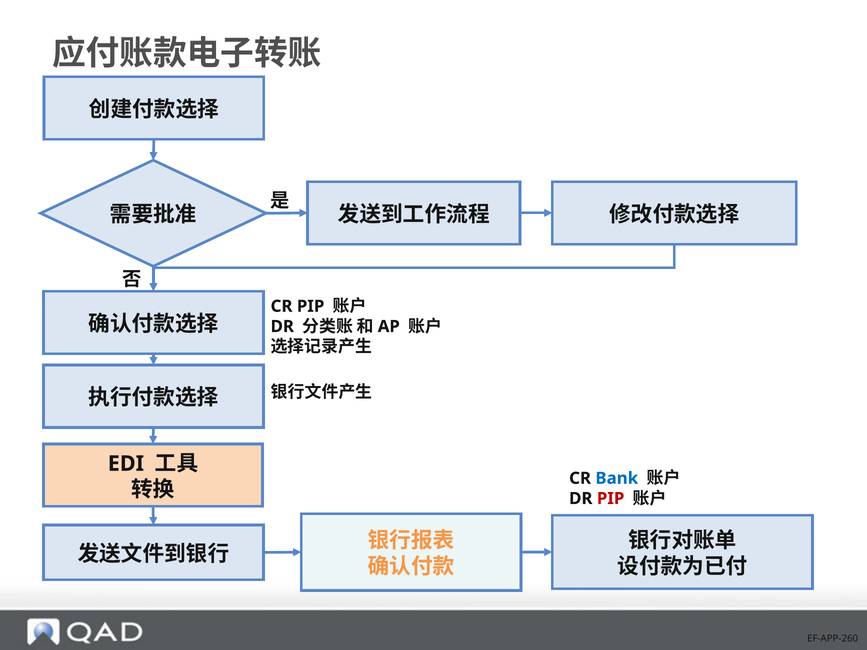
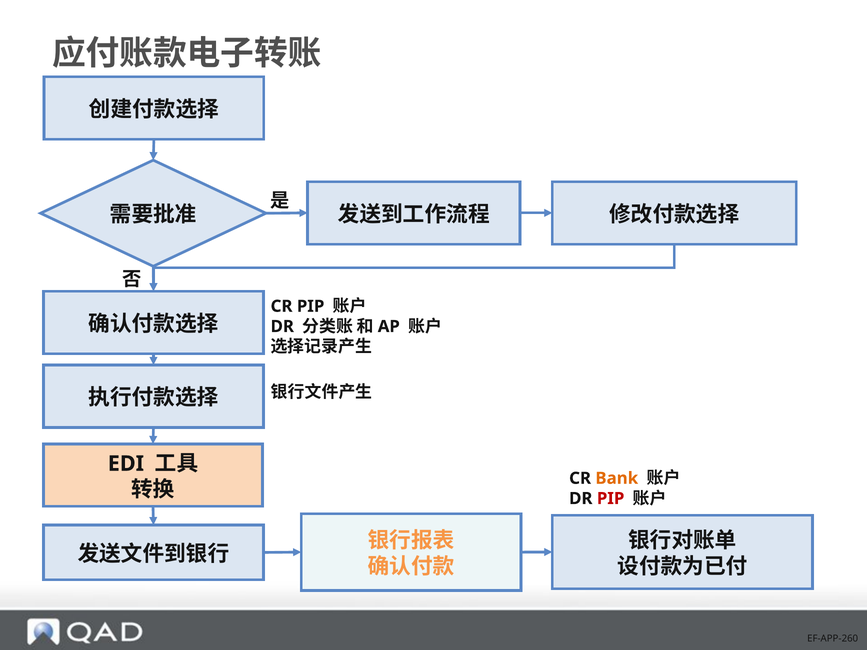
Bank colour: blue -> orange (617, 478)
